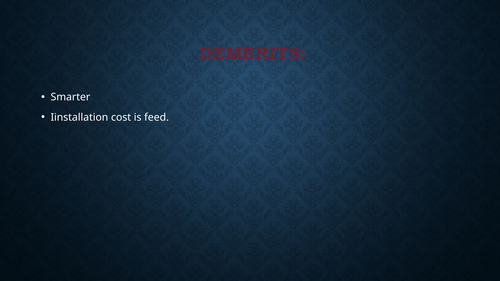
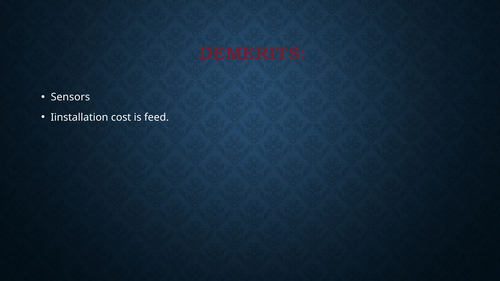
Smarter: Smarter -> Sensors (70, 97)
